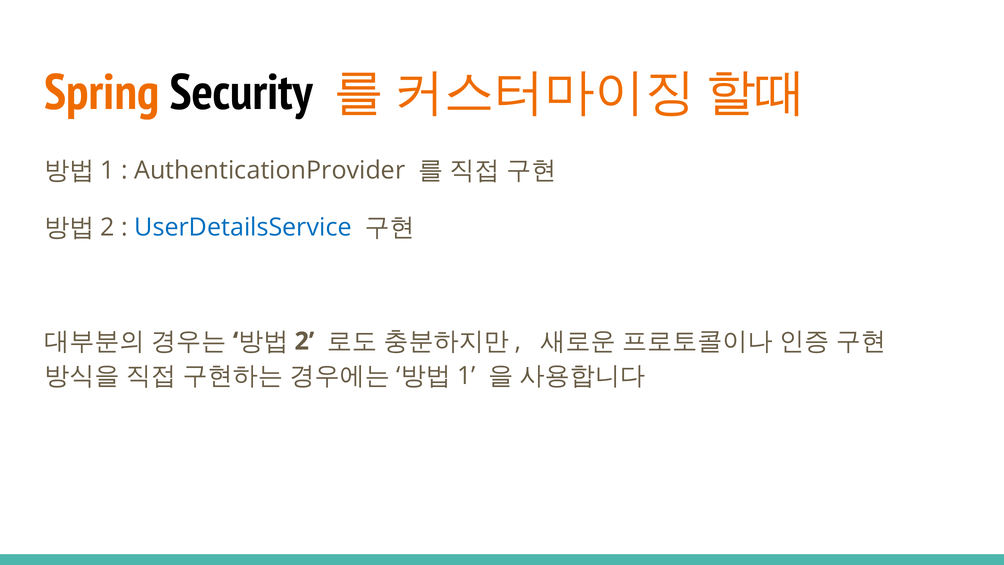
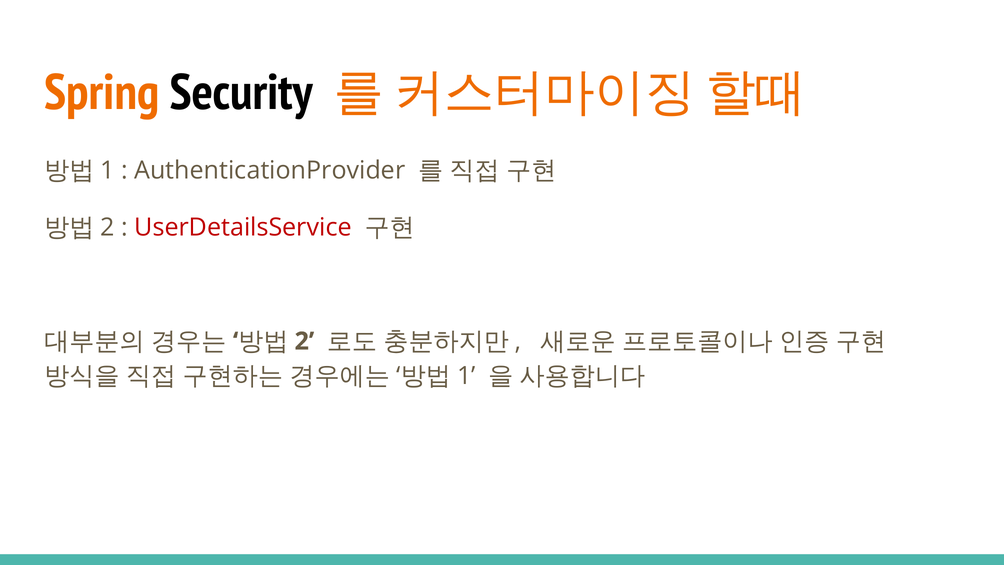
UserDetailsService colour: blue -> red (243, 227)
